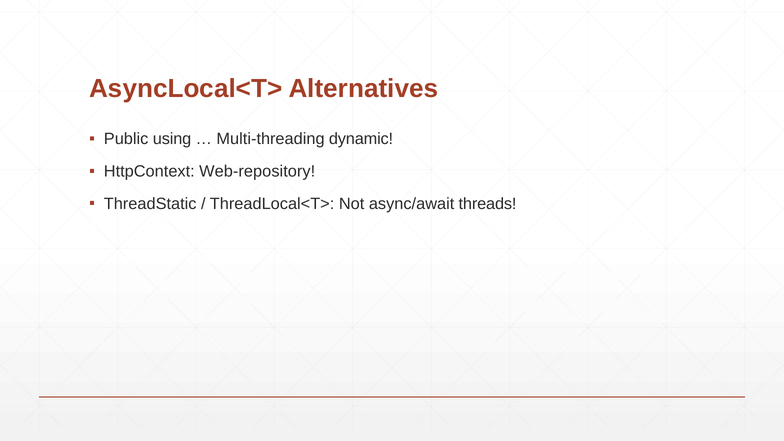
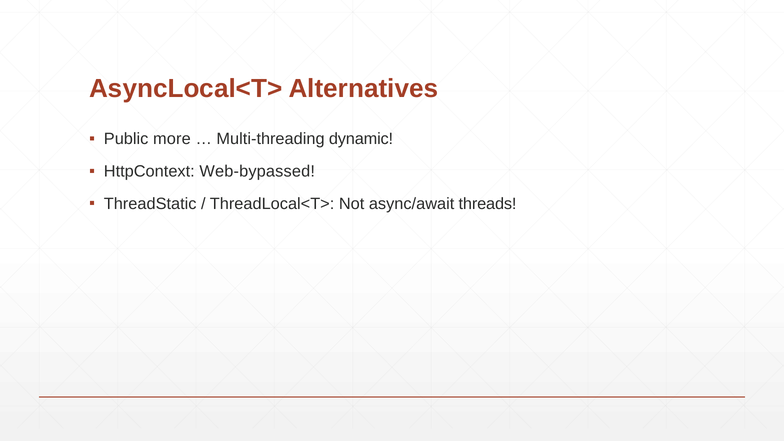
using: using -> more (172, 139)
Web-repository: Web-repository -> Web-bypassed (257, 171)
